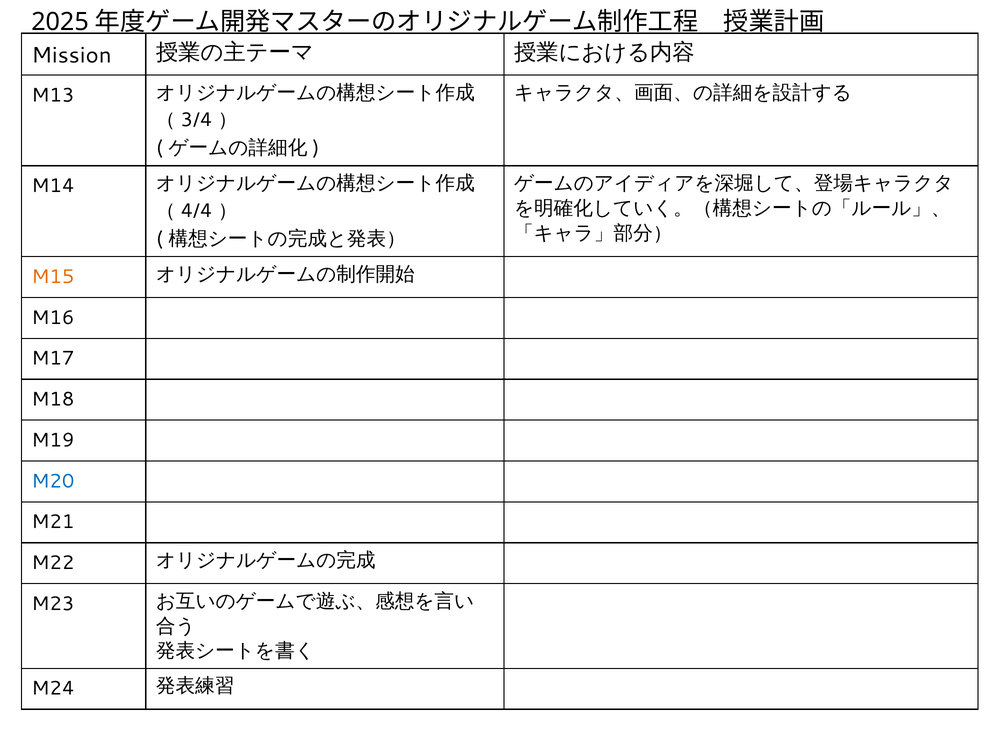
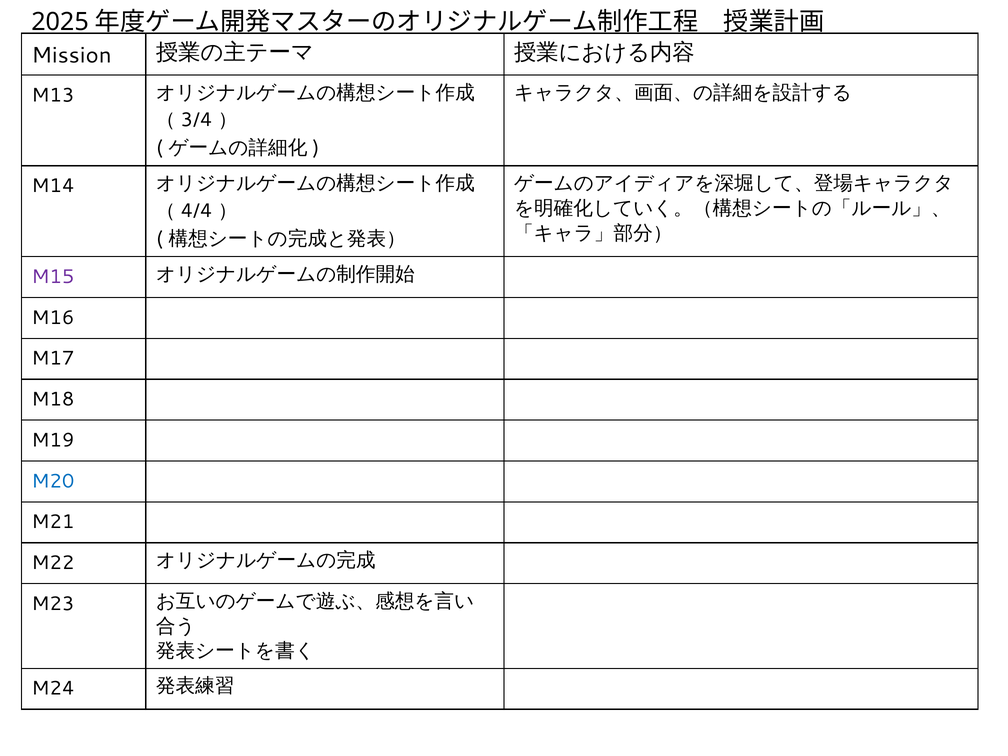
M15 colour: orange -> purple (53, 277)
